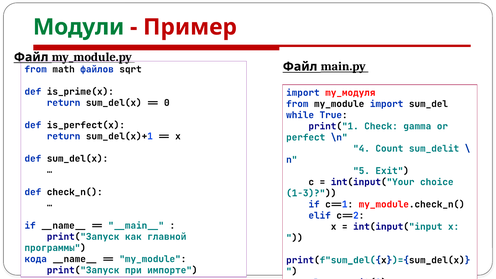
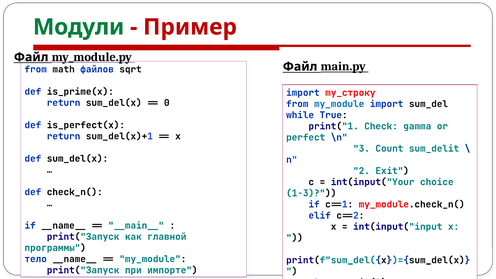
my_модуля: my_модуля -> my_строку (350, 93)
my_module colour: black -> blue (339, 104)
4: 4 -> 3 (361, 149)
5: 5 -> 2 (361, 171)
кода: кода -> тело (36, 259)
